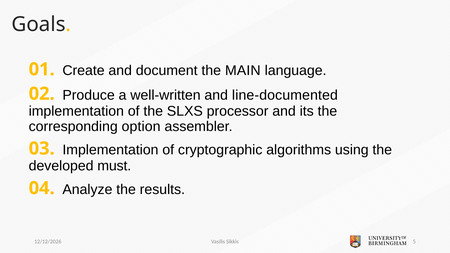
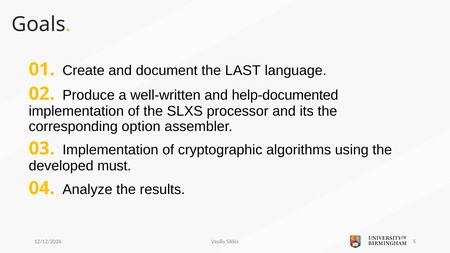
MAIN: MAIN -> LAST (243, 71)
line-documented: line-documented -> help-documented (285, 95)
